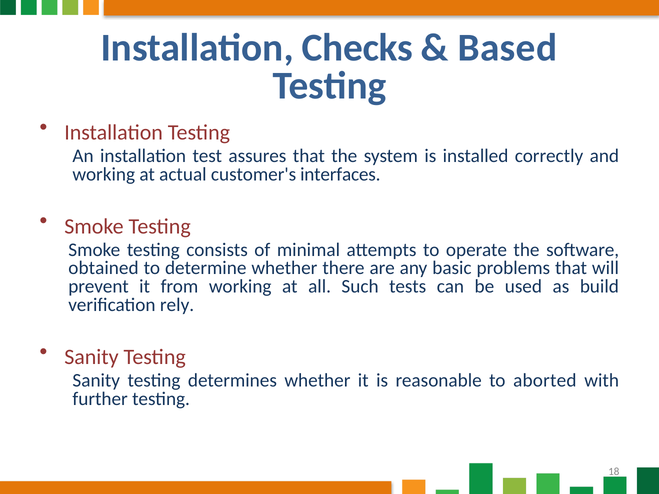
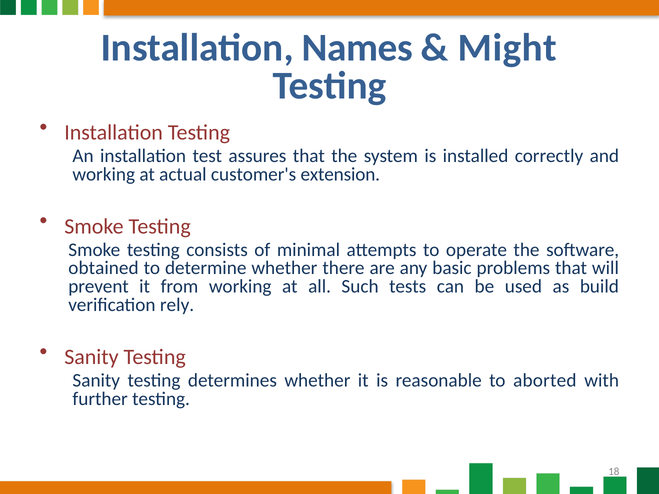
Checks: Checks -> Names (357, 48)
Based: Based -> Might (507, 48)
interfaces: interfaces -> extension (340, 174)
